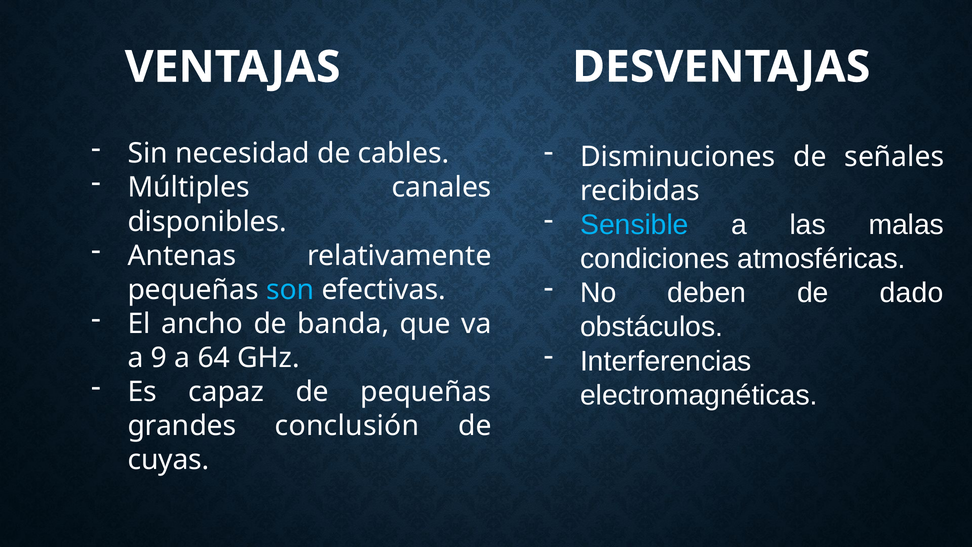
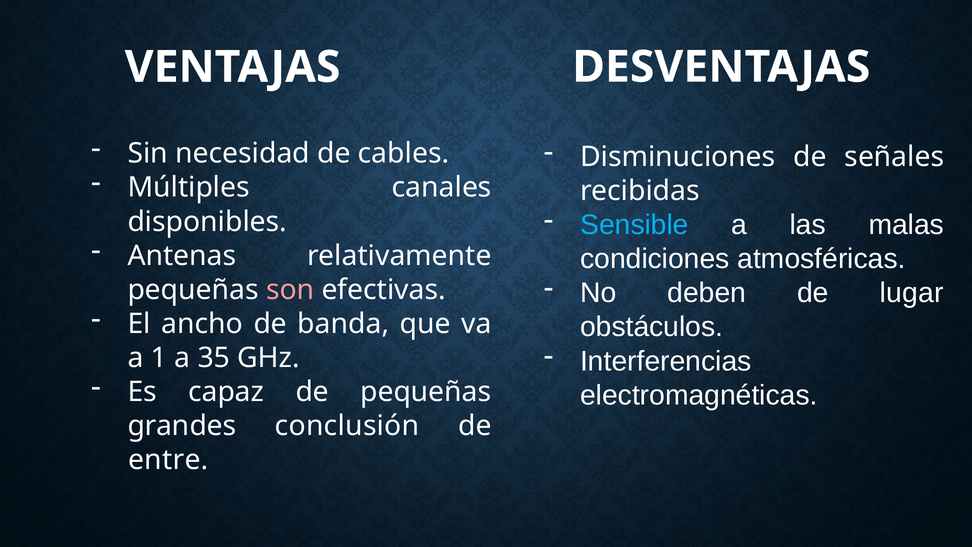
dado: dado -> lugar (912, 293)
son colour: light blue -> pink (290, 290)
9: 9 -> 1 (159, 358)
64: 64 -> 35 (214, 358)
cuyas: cuyas -> entre (168, 460)
